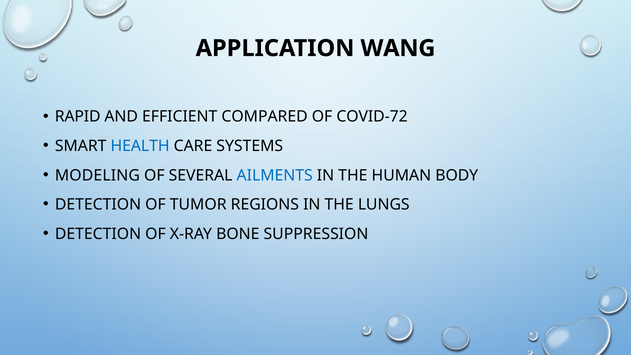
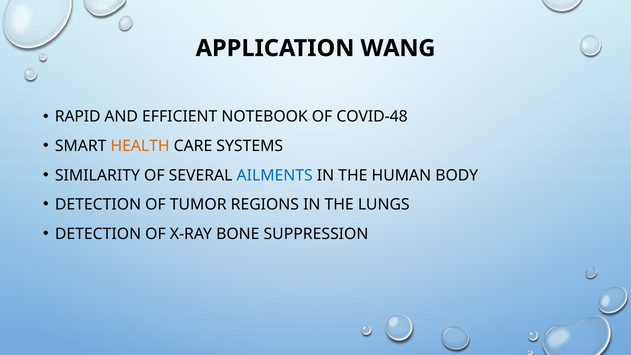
COMPARED: COMPARED -> NOTEBOOK (265, 117)
COVID-72: COVID-72 -> COVID-48 (372, 117)
HEALTH colour: blue -> orange (140, 146)
MODELING: MODELING -> SIMILARITY (97, 175)
